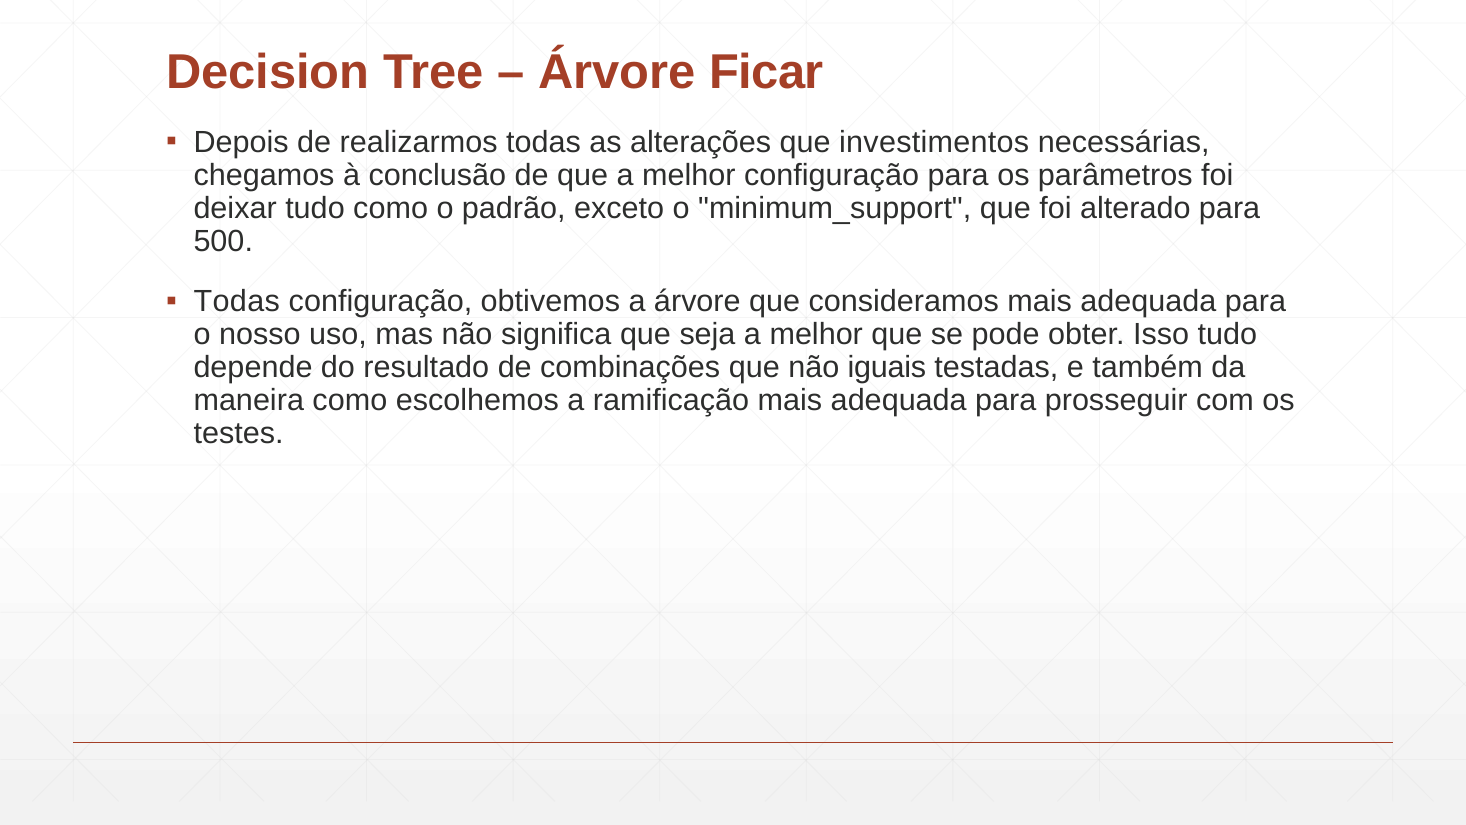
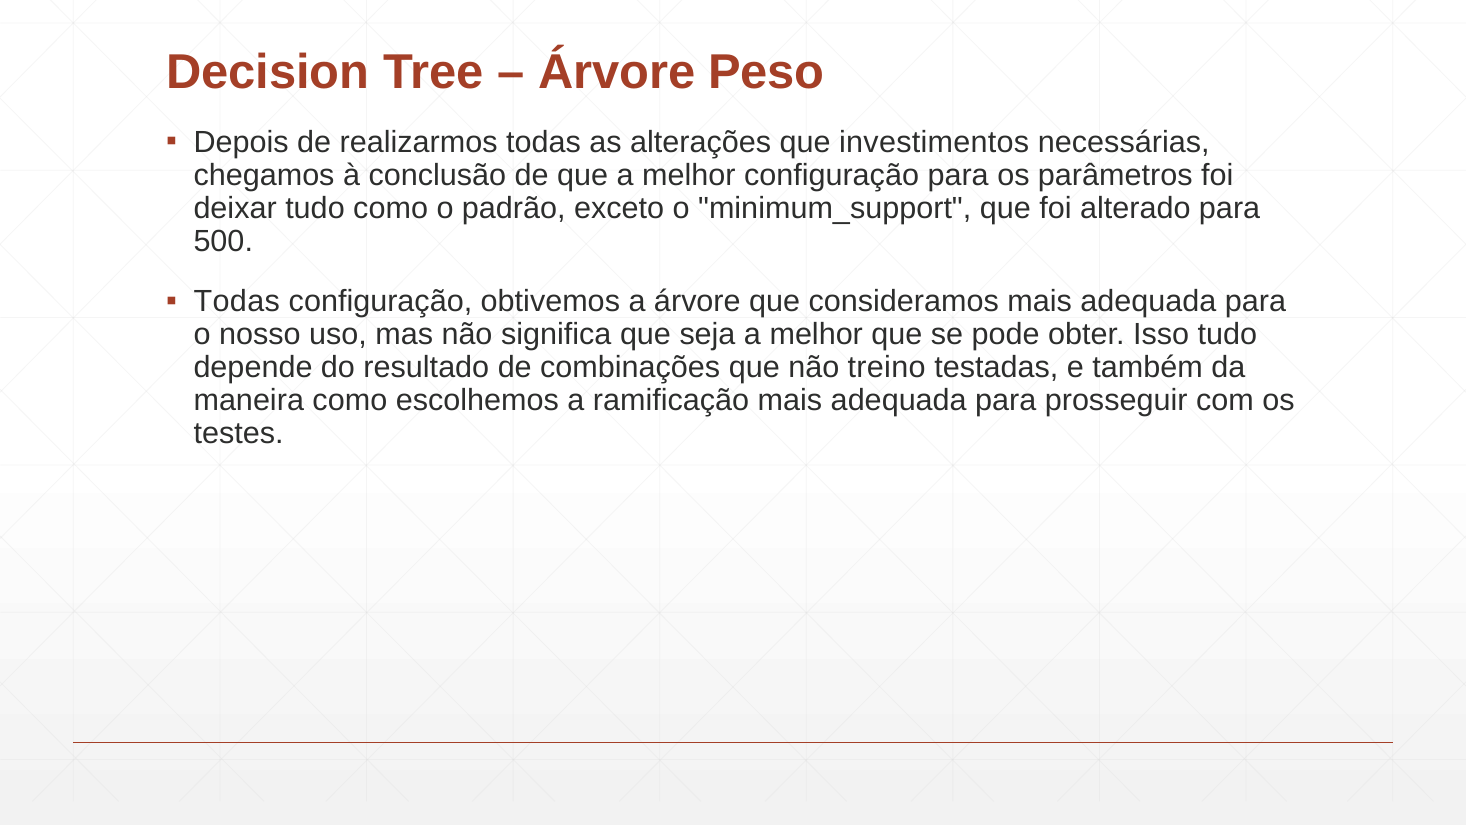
Ficar: Ficar -> Peso (767, 73)
iguais: iguais -> treino (887, 368)
